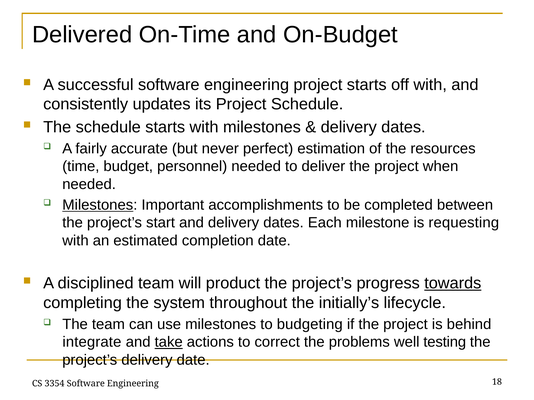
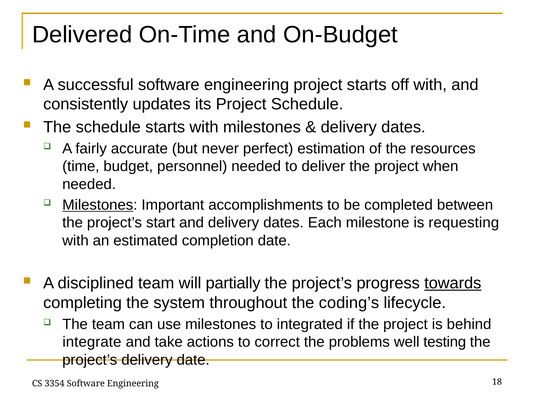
product: product -> partially (233, 284)
initially’s: initially’s -> coding’s (349, 303)
budgeting: budgeting -> integrated (310, 325)
take underline: present -> none (169, 343)
